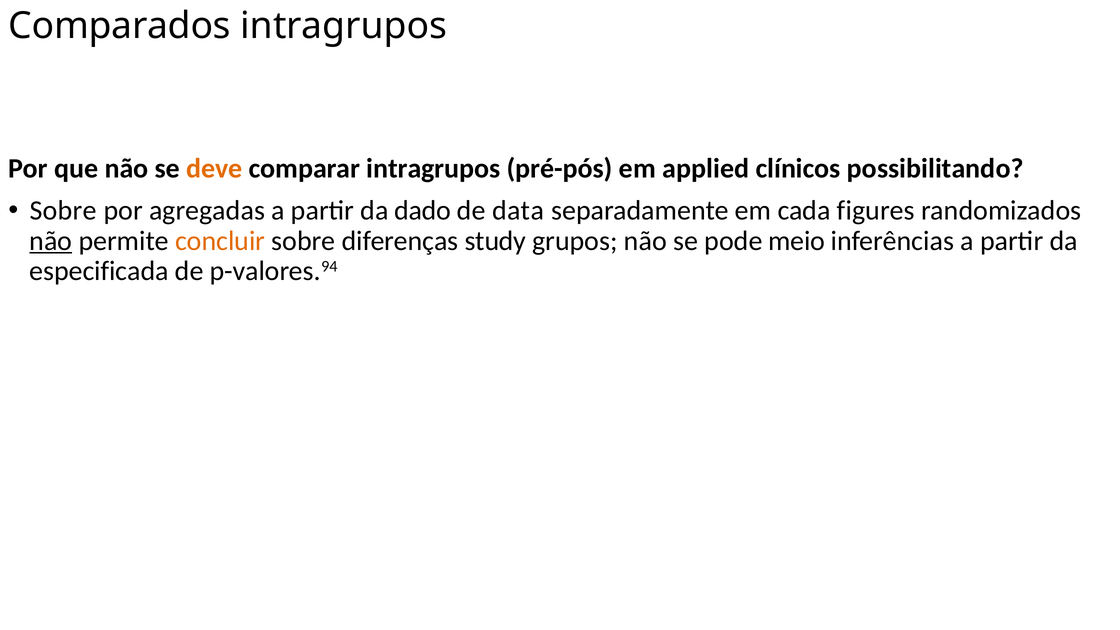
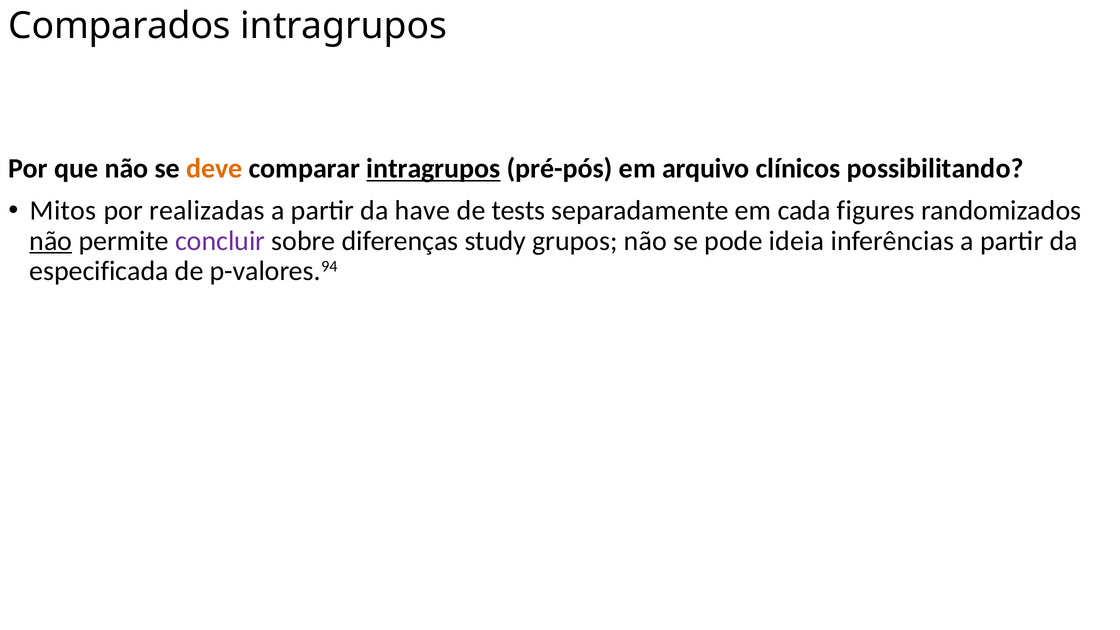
intragrupos underline: none -> present (433, 169)
applied: applied -> arquivo (706, 169)
Sobre: Sobre -> Mitos (63, 211)
agregadas: agregadas -> realizadas (207, 211)
dado: dado -> have (423, 211)
data: data -> tests (518, 211)
concluir colour: orange -> purple (220, 241)
meio: meio -> ideia (797, 241)
